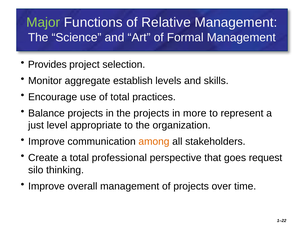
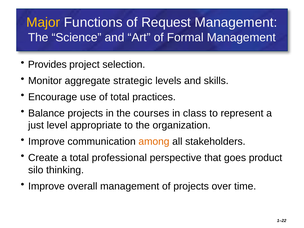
Major colour: light green -> yellow (43, 22)
Relative: Relative -> Request (166, 22)
establish: establish -> strategic (133, 81)
the projects: projects -> courses (151, 113)
more: more -> class (195, 113)
request: request -> product (266, 158)
